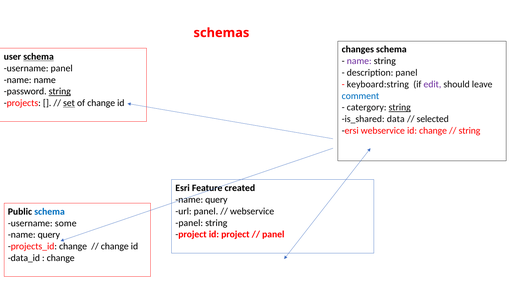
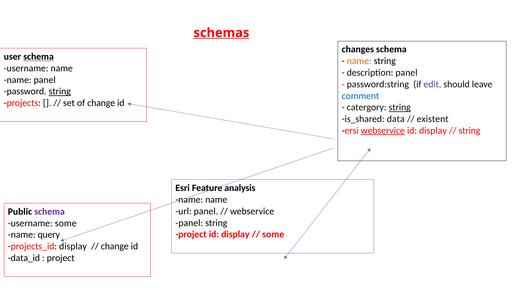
schemas underline: none -> present (221, 33)
name colour: purple -> orange (359, 61)
username panel: panel -> name (62, 68)
name name: name -> panel (45, 80)
keyboard:string: keyboard:string -> password:string (378, 84)
set underline: present -> none (69, 103)
selected: selected -> existent (433, 119)
webservice underline: none -> present (383, 130)
change: change -> display (433, 130)
created: created -> analysis (240, 188)
query: query -> name (216, 199)
schema colour: blue -> purple (50, 211)
project id project: project -> display (235, 234)
panel: panel -> some (273, 234)
projects_id change: change -> display (73, 246)
change: change -> project (61, 258)
